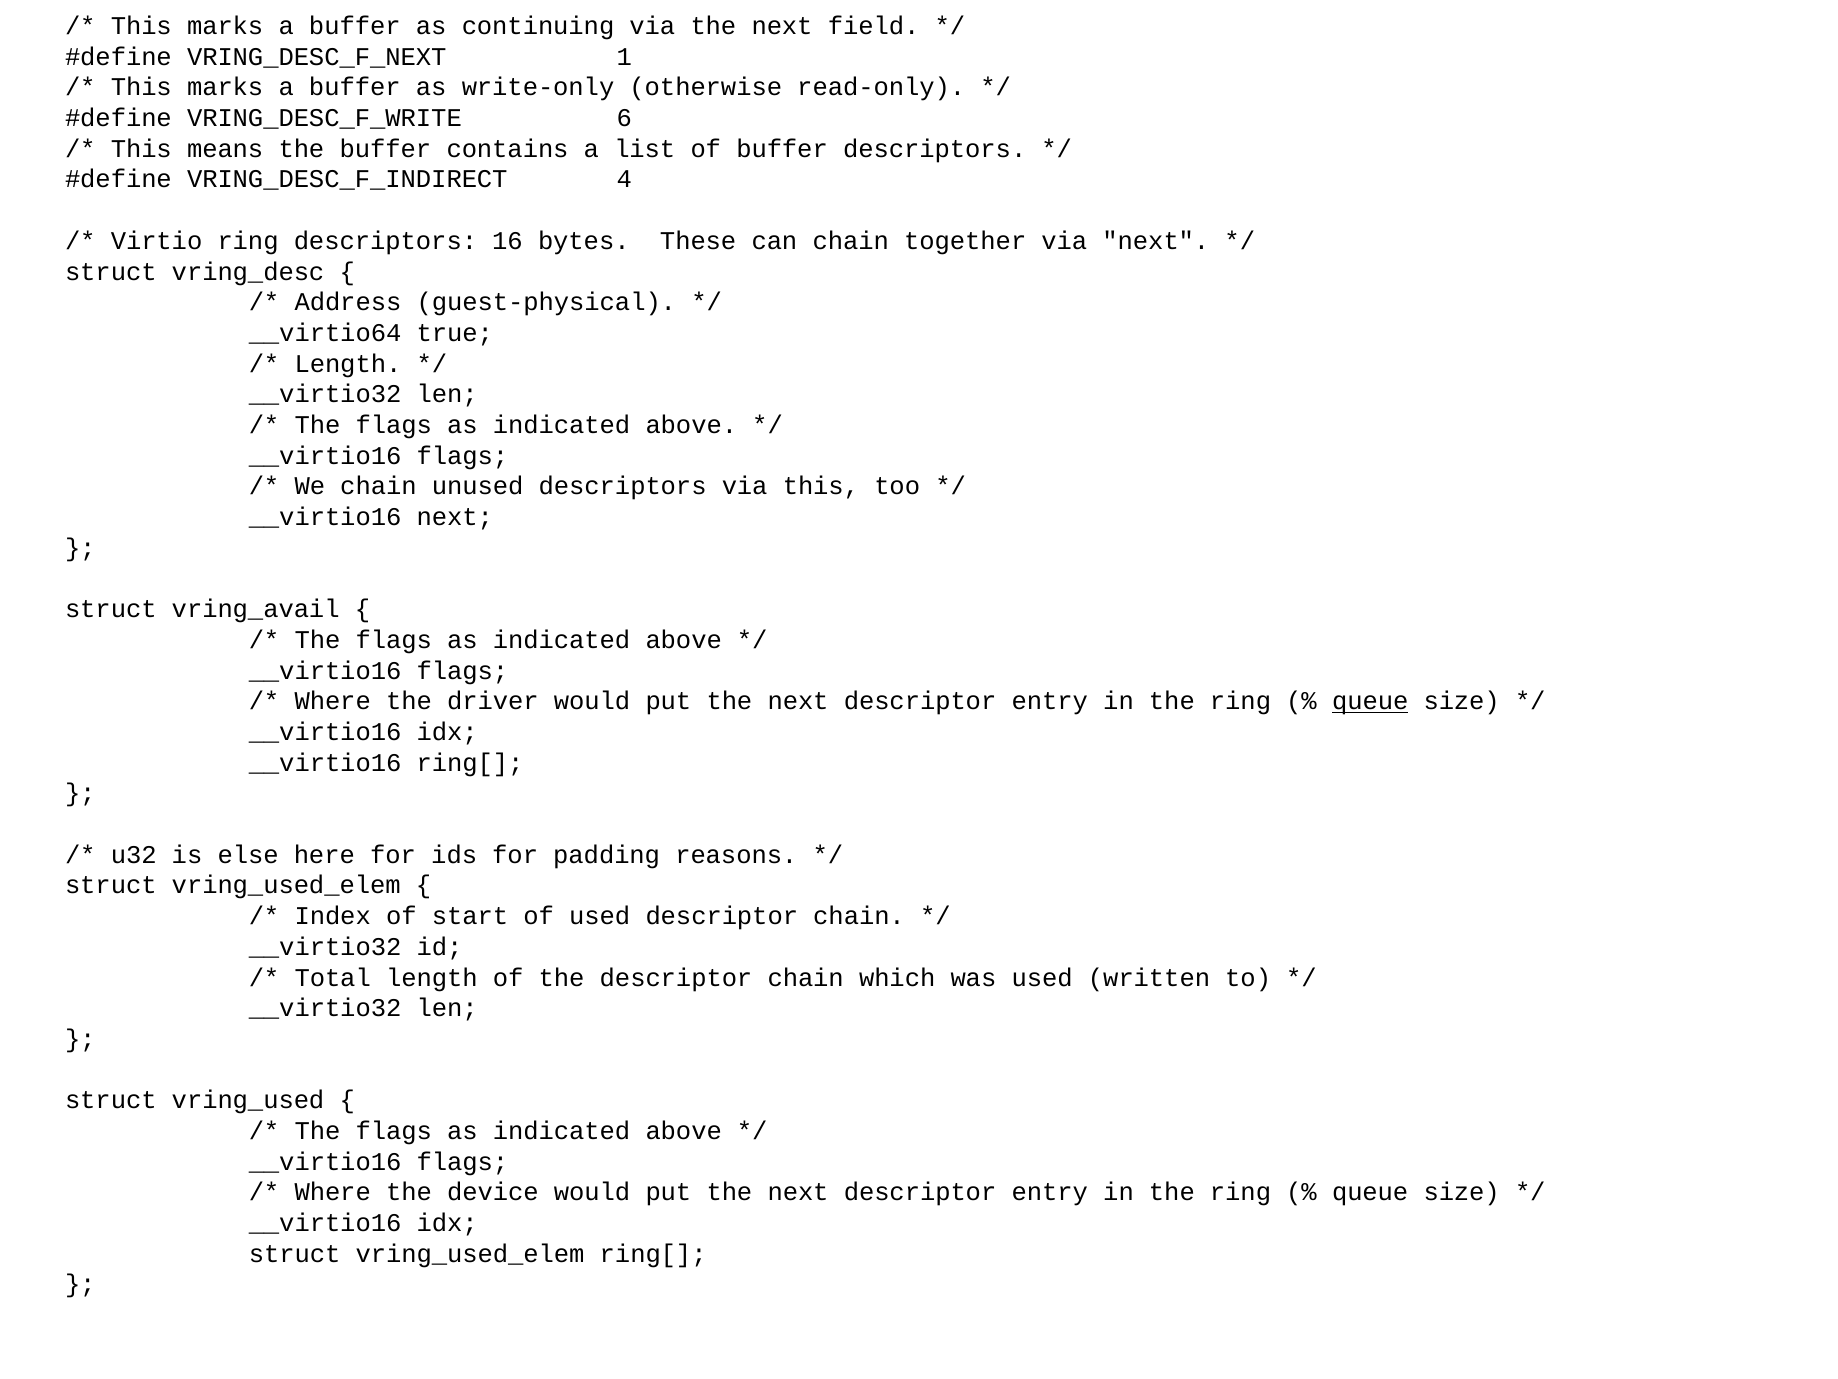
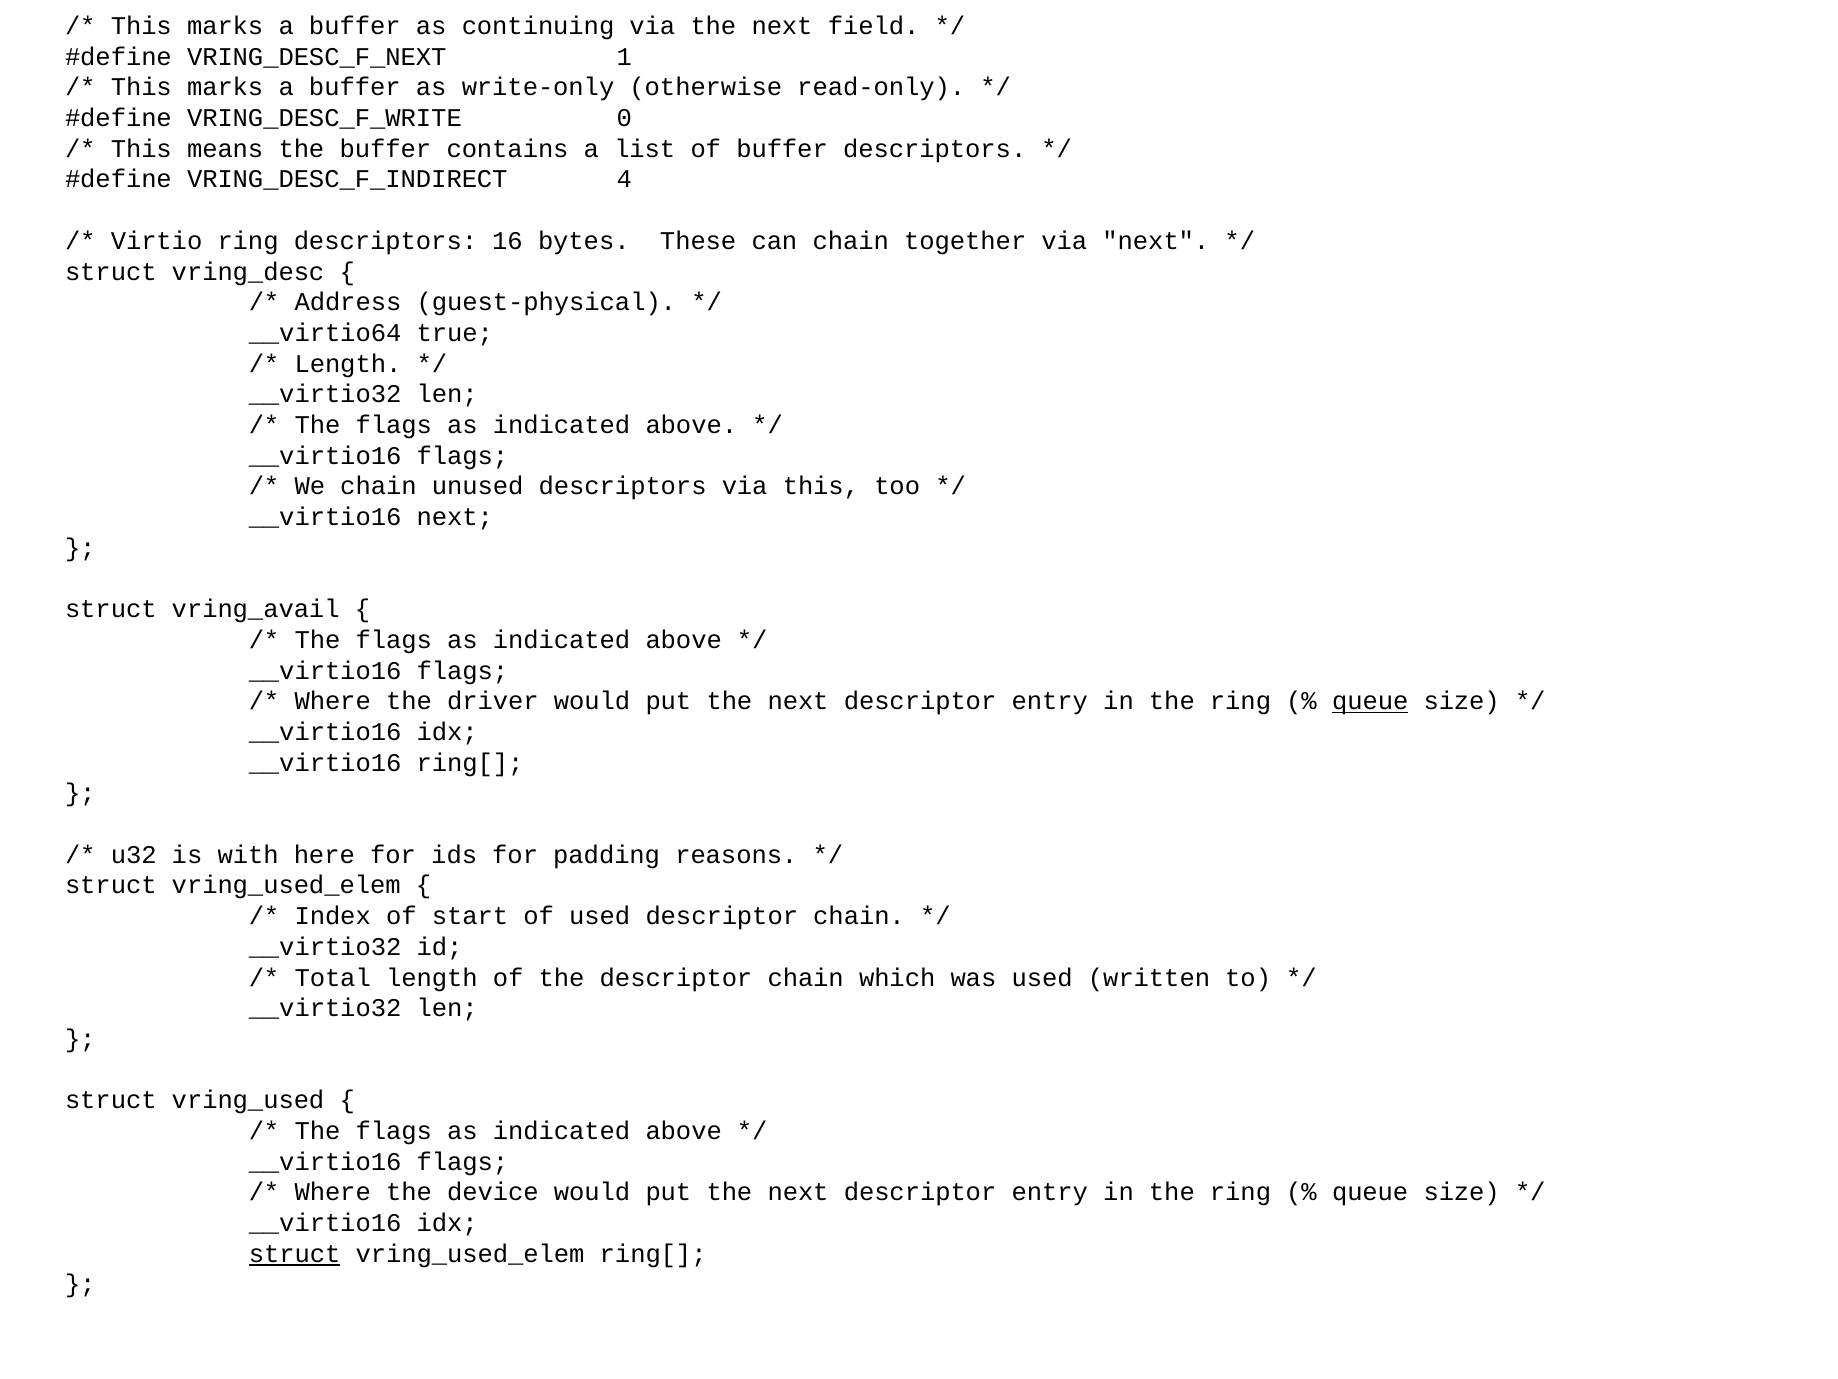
6: 6 -> 0 (624, 118)
else: else -> with (248, 854)
struct underline: none -> present (295, 1253)
